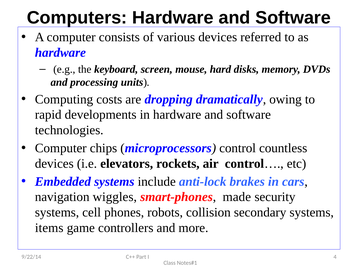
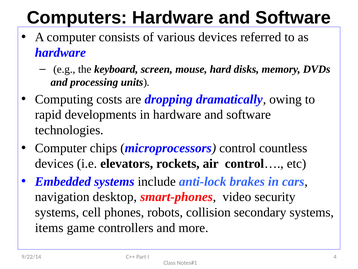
wiggles: wiggles -> desktop (115, 197)
made: made -> video (237, 197)
